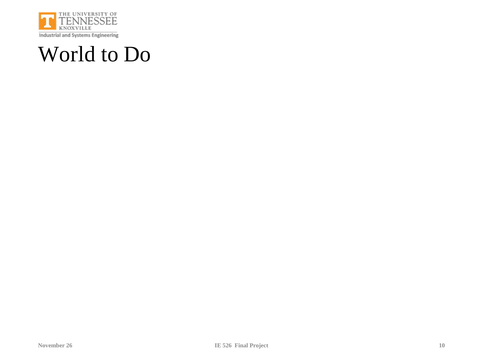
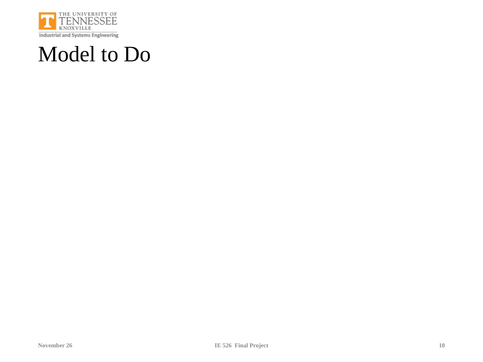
World: World -> Model (67, 54)
